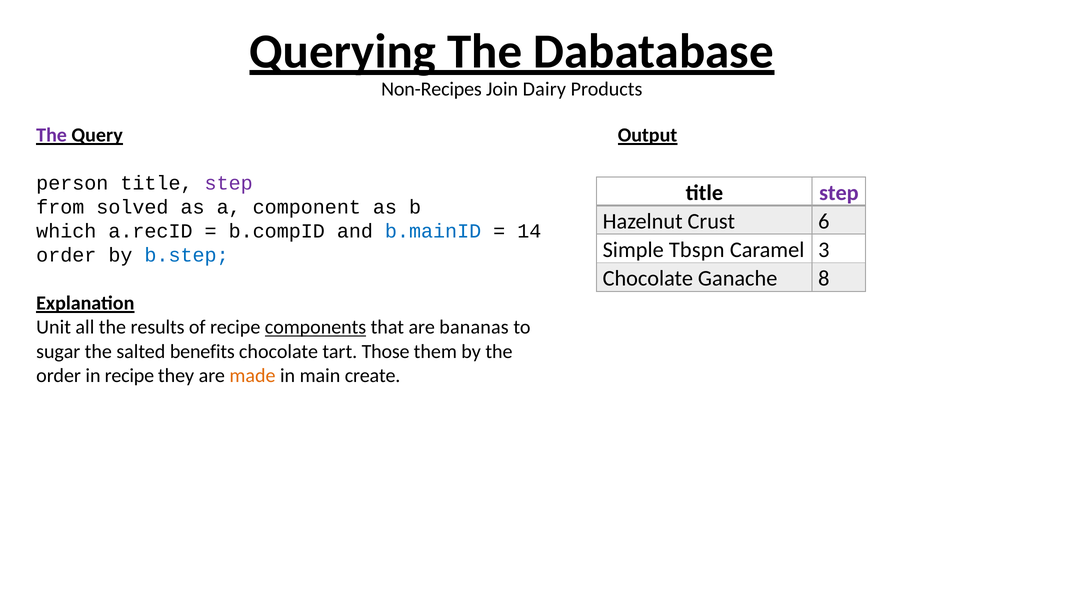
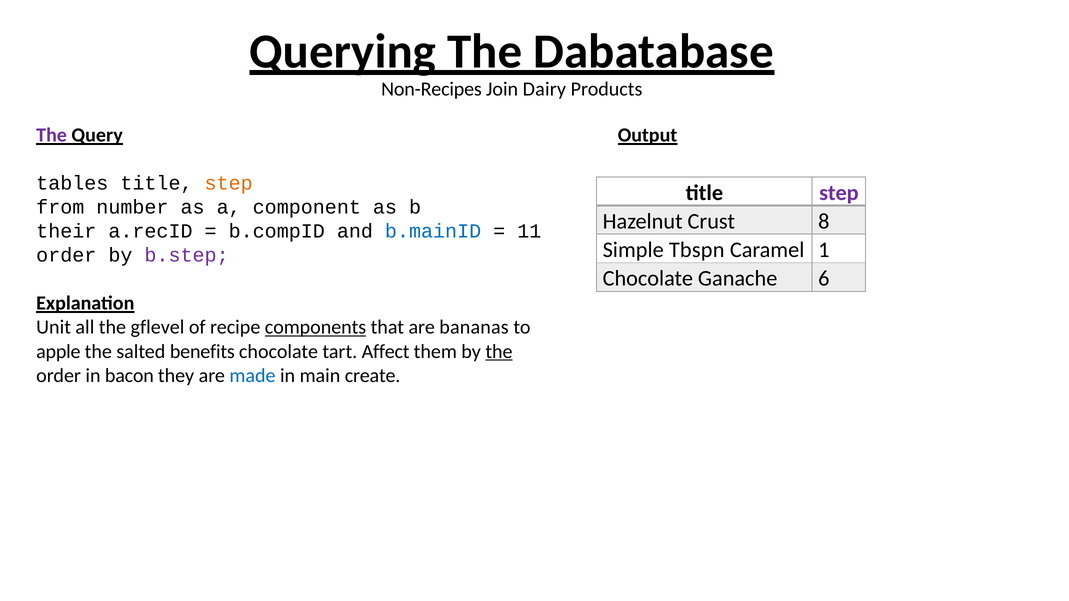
person: person -> tables (72, 183)
step colour: purple -> orange (229, 183)
solved: solved -> number (132, 207)
6: 6 -> 8 (824, 221)
which: which -> their (66, 231)
14: 14 -> 11 (529, 231)
3: 3 -> 1 (824, 250)
b.step colour: blue -> purple (187, 255)
8: 8 -> 6 (824, 279)
results: results -> gflevel (158, 328)
sugar: sugar -> apple (58, 352)
Those: Those -> Affect (386, 352)
the underline: none -> present (499, 352)
in recipe: recipe -> bacon (129, 376)
made colour: orange -> blue (252, 376)
